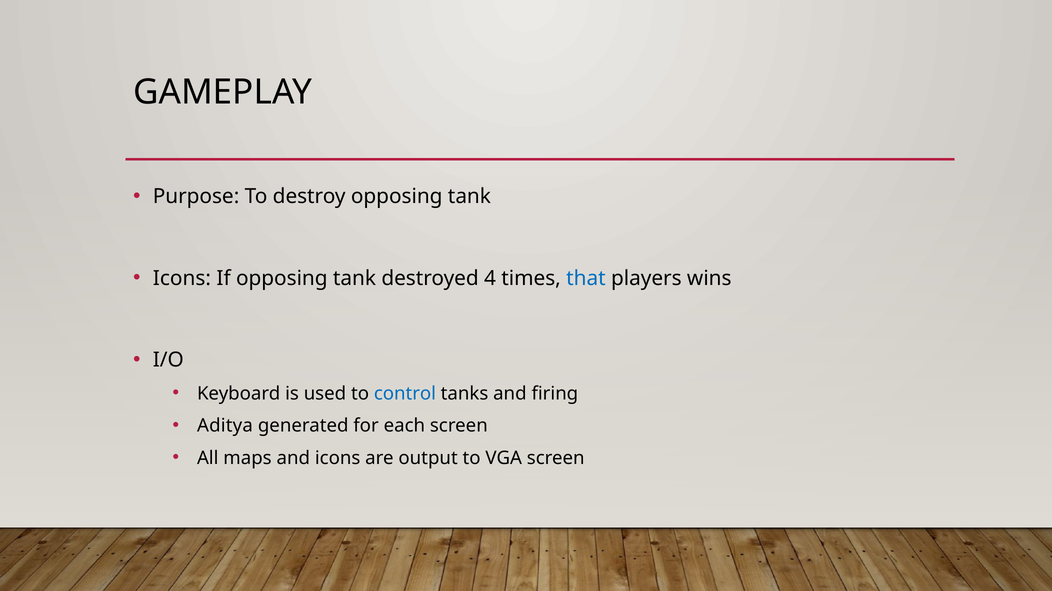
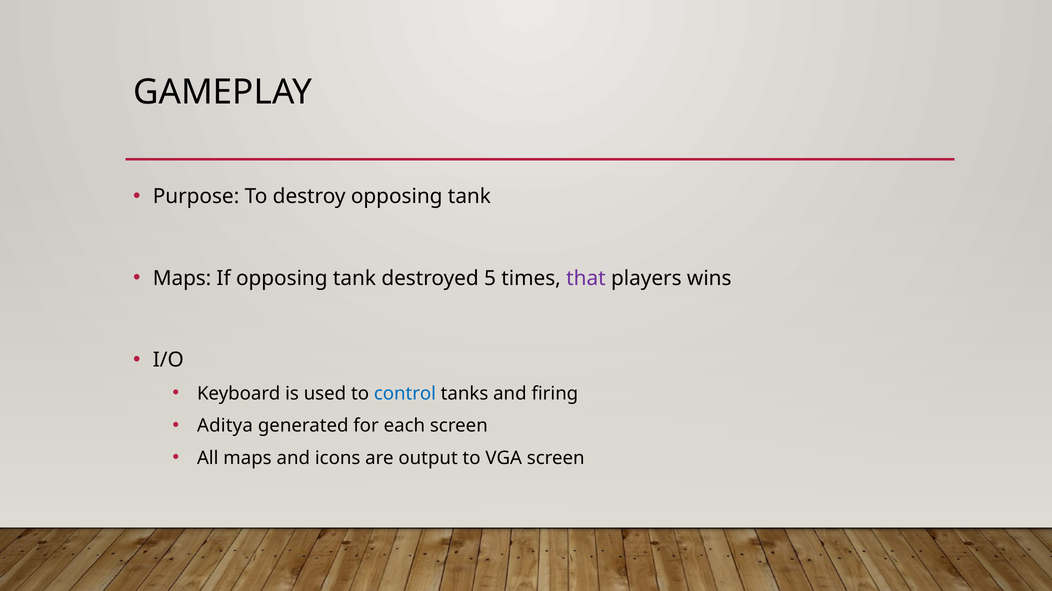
Icons: Icons -> Maps (182, 279)
4: 4 -> 5 (490, 279)
that colour: blue -> purple (586, 279)
